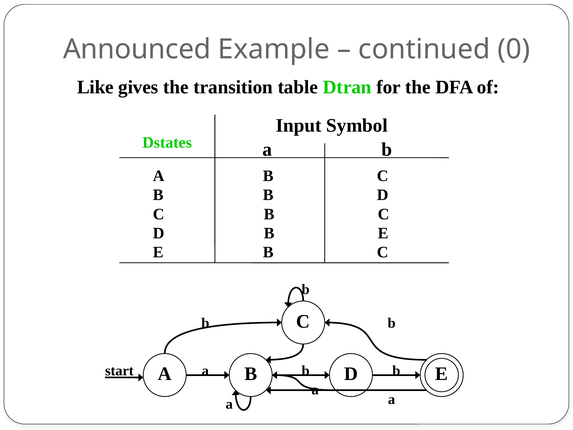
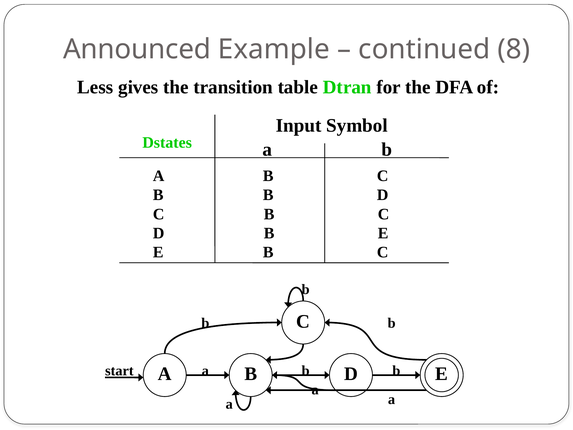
0: 0 -> 8 (514, 49)
Like: Like -> Less (95, 87)
